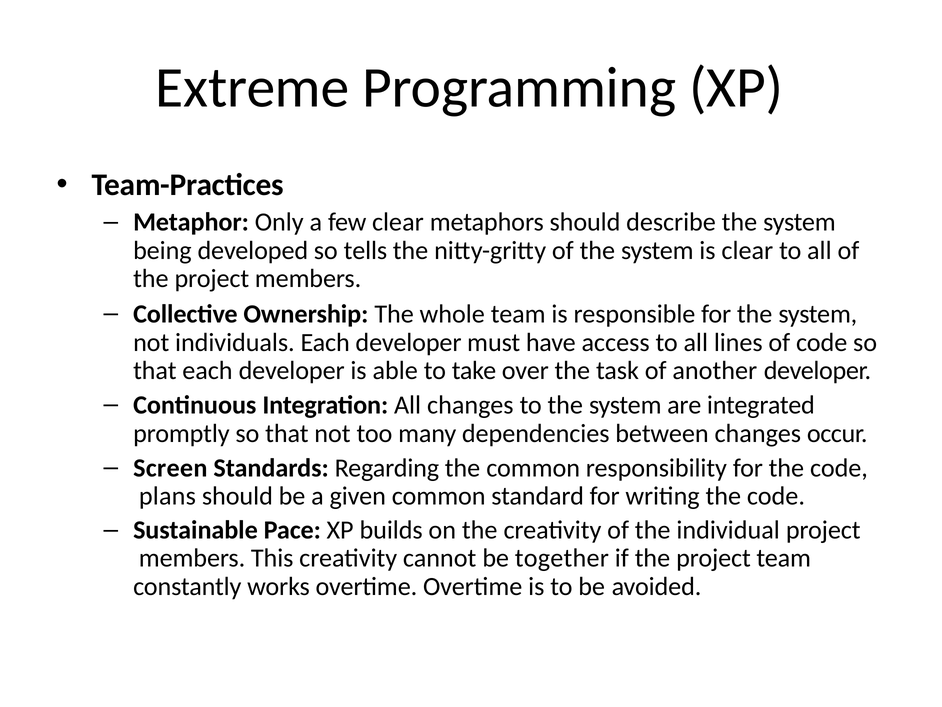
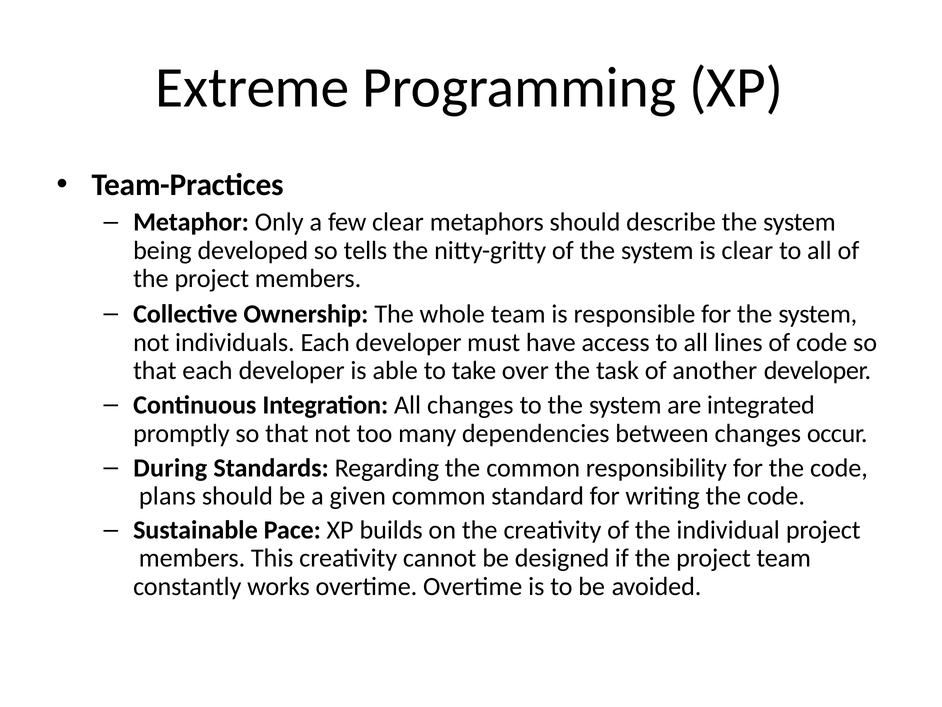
Screen: Screen -> During (170, 468)
together: together -> designed (562, 558)
